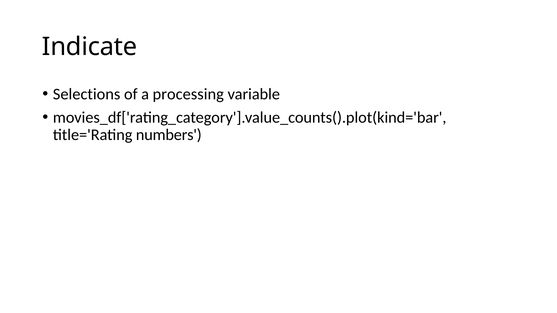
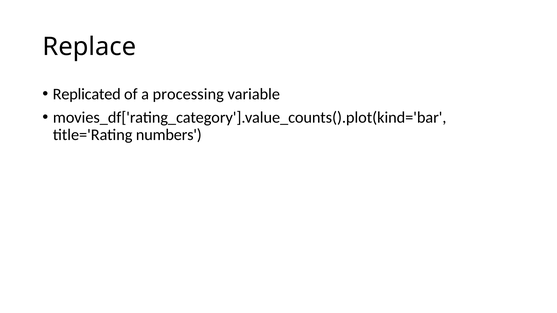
Indicate: Indicate -> Replace (89, 47)
Selections: Selections -> Replicated (87, 94)
